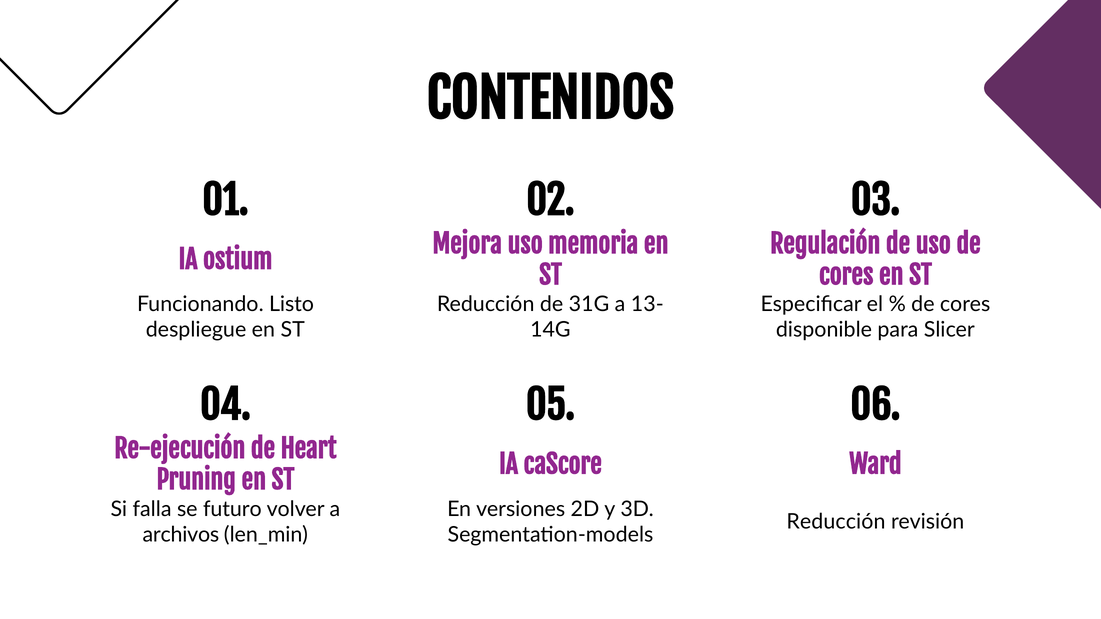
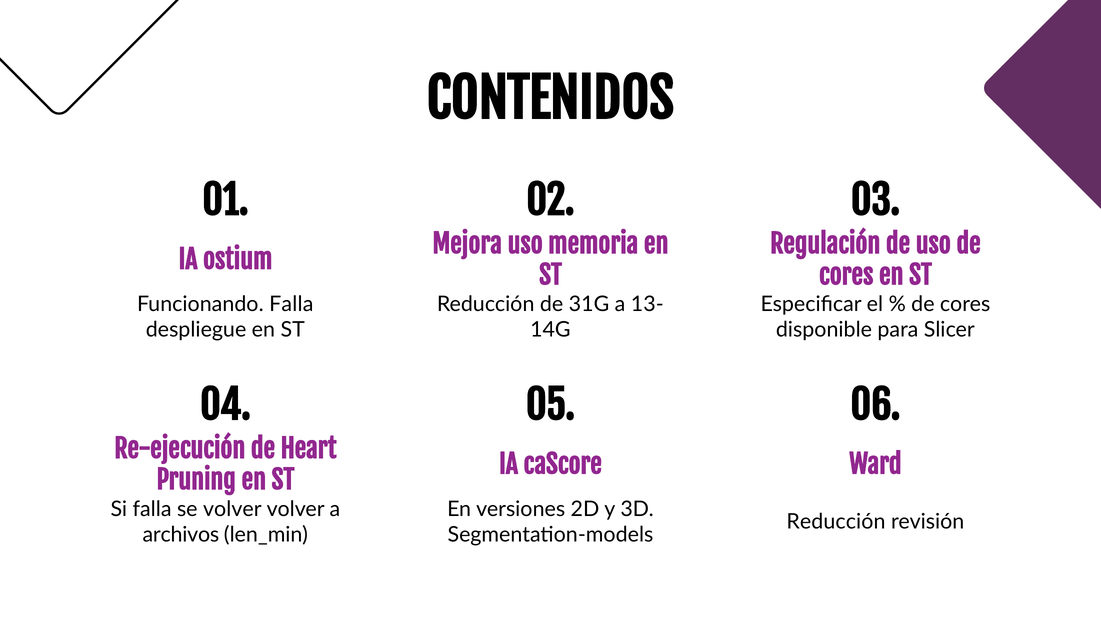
Funcionando Listo: Listo -> Falla (291, 304)
se futuro: futuro -> volver (232, 509)
